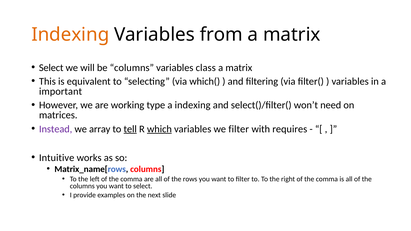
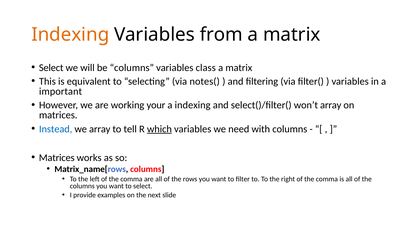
which(: which( -> notes( (205, 82)
type: type -> your (156, 105)
won’t need: need -> array (331, 105)
Instead colour: purple -> blue (56, 129)
tell underline: present -> none (130, 129)
we filter: filter -> need (239, 129)
with requires: requires -> columns (290, 129)
Intuitive: Intuitive -> Matrices (57, 158)
